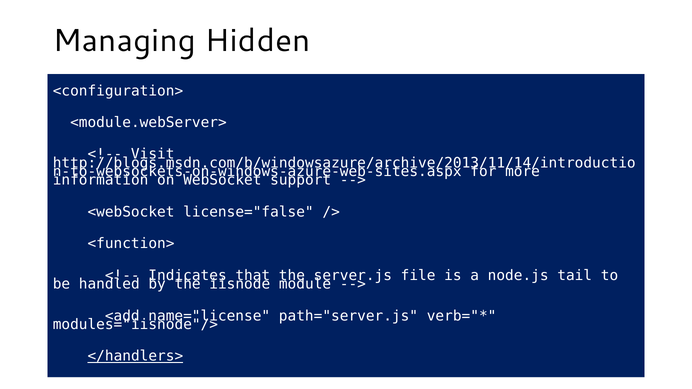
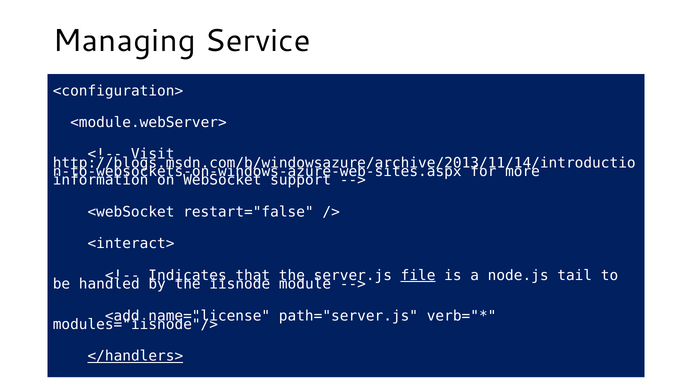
Hidden: Hidden -> Service (258, 41)
license="false: license="false -> restart="false (248, 212)
<function>: <function> -> <interact> (131, 244)
file underline: none -> present (418, 276)
